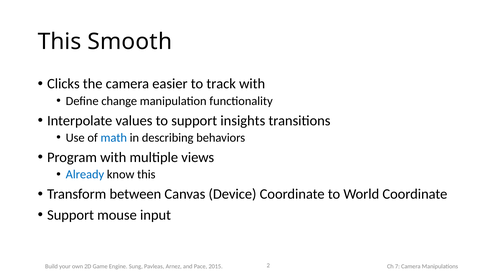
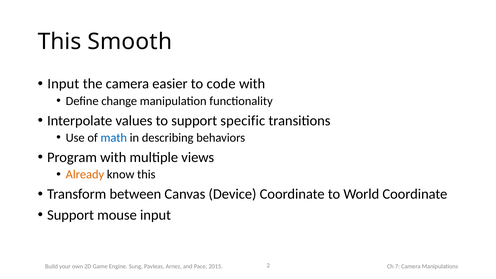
Clicks: Clicks -> Input (63, 84)
track: track -> code (221, 84)
insights: insights -> specific (243, 121)
Already colour: blue -> orange (85, 174)
